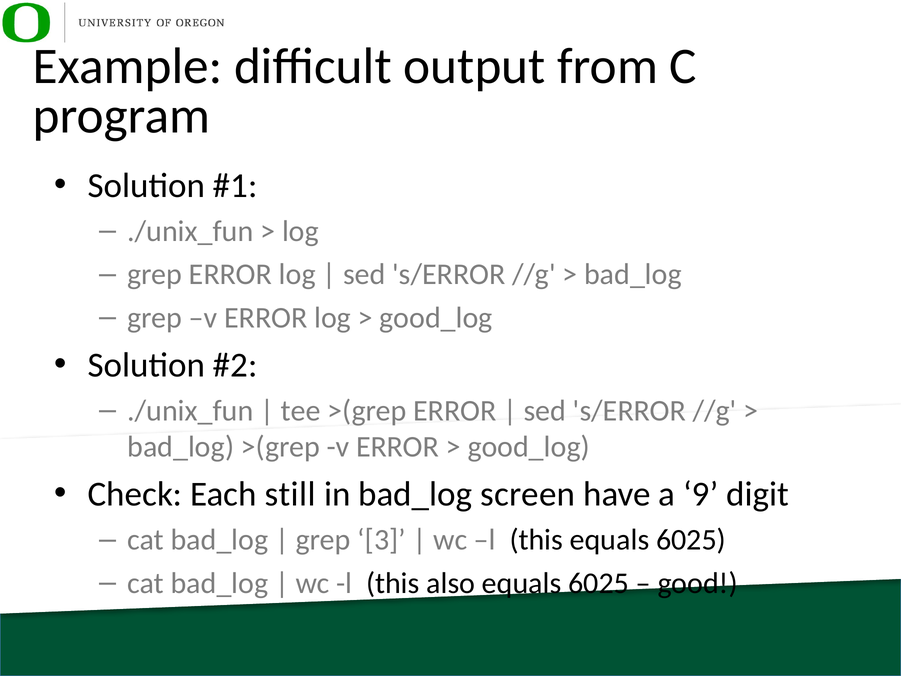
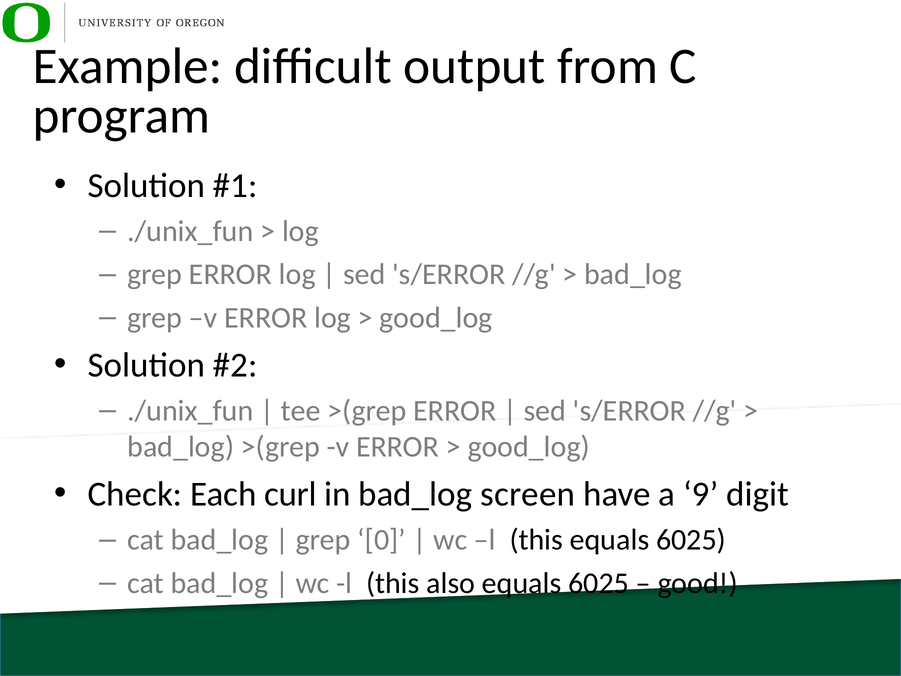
still: still -> curl (291, 494)
3: 3 -> 0 (382, 540)
